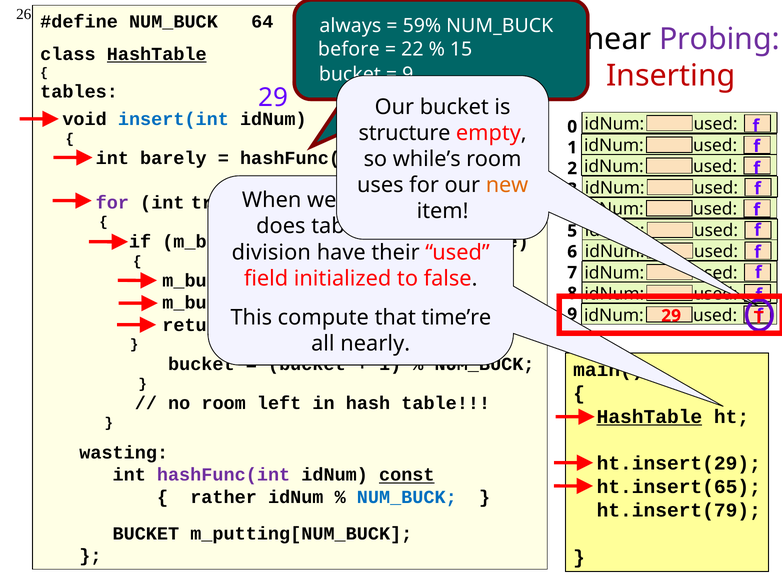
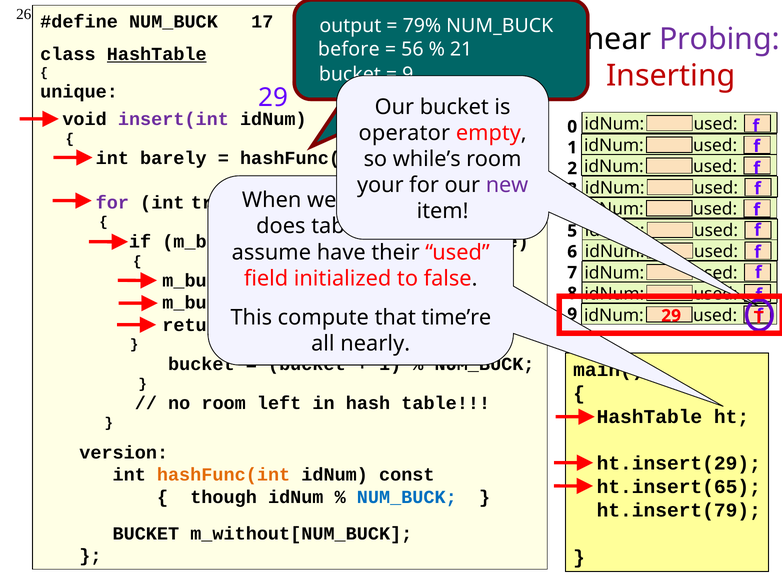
64: 64 -> 17 (262, 22)
always: always -> output (350, 26)
59%: 59% -> 79% (422, 26)
22: 22 -> 56 (412, 49)
15: 15 -> 21 (461, 49)
tables: tables -> unique (79, 92)
insert(int colour: blue -> purple (173, 119)
structure: structure -> operator (404, 133)
uses: uses -> your (380, 185)
new colour: orange -> purple (507, 185)
division: division -> assume (271, 253)
HashTable underline: present -> none (649, 417)
wasting: wasting -> version (124, 453)
hashFunc(int colour: purple -> orange (224, 475)
const underline: present -> none (407, 475)
rather: rather -> though (224, 497)
m_putting[NUM_BUCK: m_putting[NUM_BUCK -> m_without[NUM_BUCK (301, 534)
